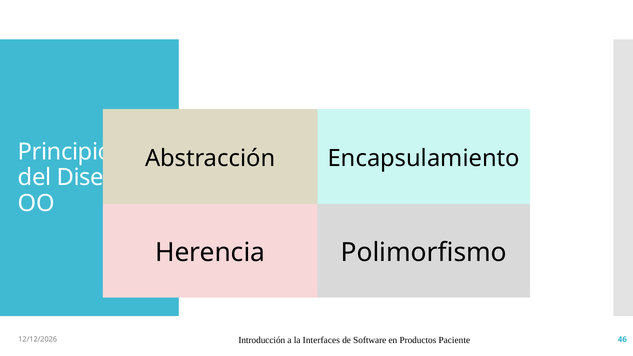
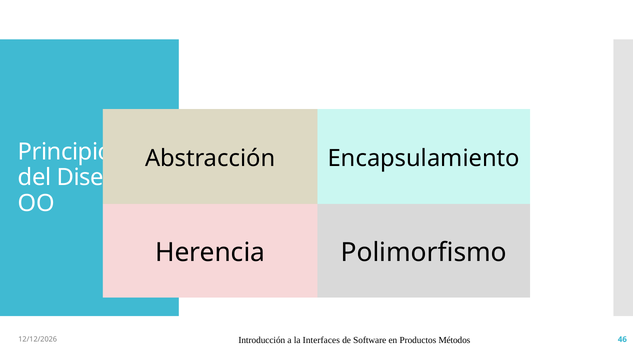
Paciente: Paciente -> Métodos (454, 340)
